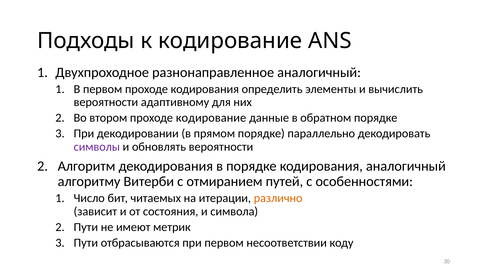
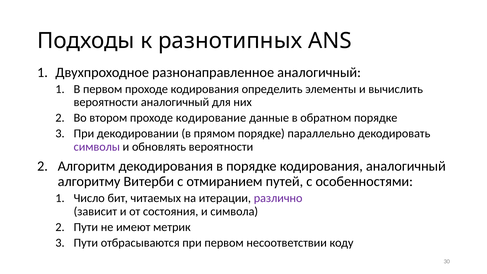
к кодирование: кодирование -> разнотипных (230, 41)
вероятности адаптивному: адаптивному -> аналогичный (175, 102)
различно colour: orange -> purple (278, 198)
